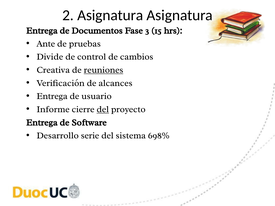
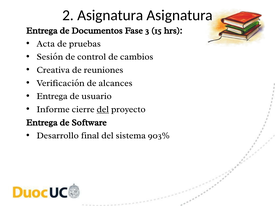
Ante: Ante -> Acta (46, 44)
Divide: Divide -> Sesión (50, 57)
reuniones underline: present -> none (104, 70)
serie: serie -> final (90, 136)
698%: 698% -> 903% (159, 136)
